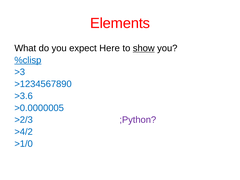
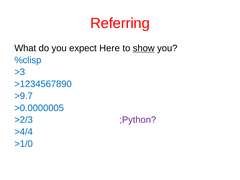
Elements: Elements -> Referring (120, 23)
%clisp underline: present -> none (28, 60)
>3.6: >3.6 -> >9.7 (24, 96)
>4/2: >4/2 -> >4/4 (24, 132)
